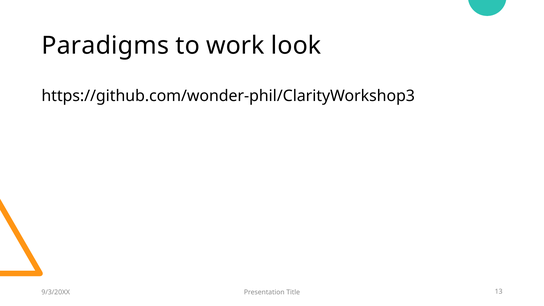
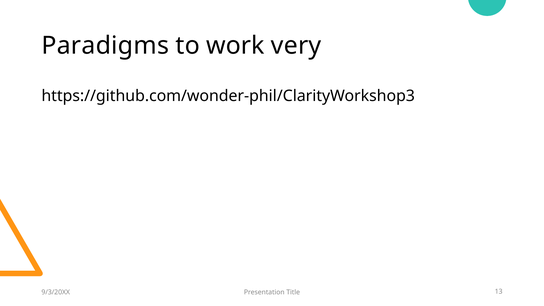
look: look -> very (296, 46)
